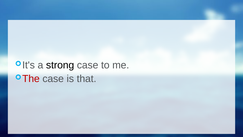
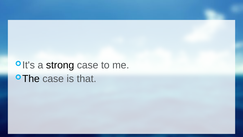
The colour: red -> black (31, 79)
